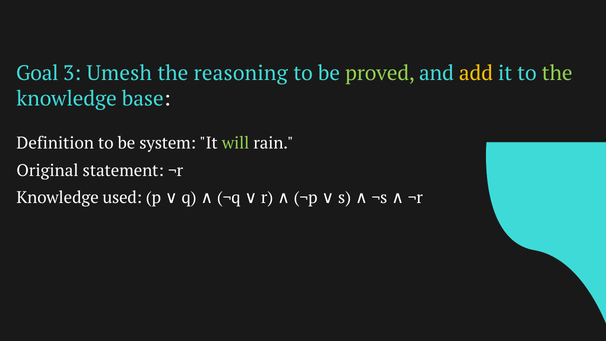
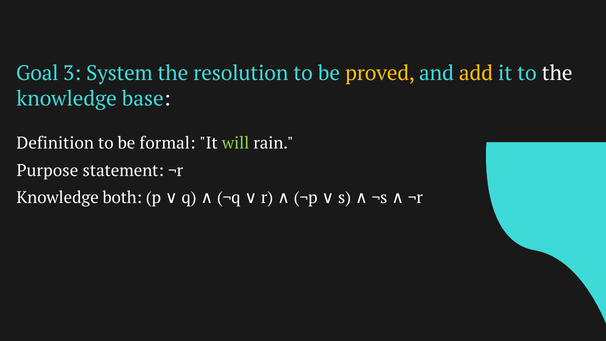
Umesh: Umesh -> System (119, 73)
reasoning: reasoning -> resolution (241, 73)
proved colour: light green -> yellow (380, 73)
the colour: light green -> white (557, 73)
system: system -> formal (168, 143)
Original: Original -> Purpose (47, 170)
used: used -> both (122, 198)
